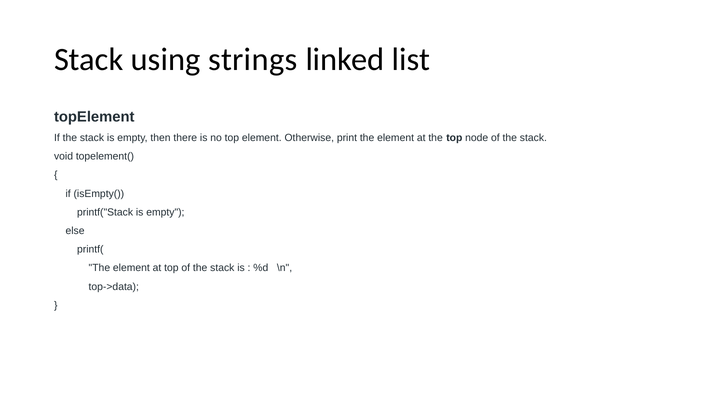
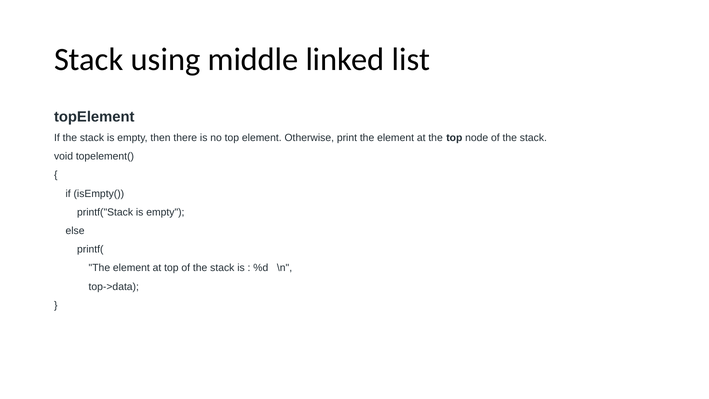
strings: strings -> middle (253, 60)
